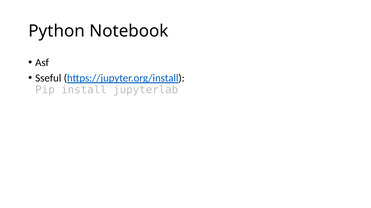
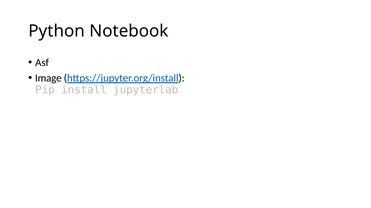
Sseful: Sseful -> Image (48, 78)
